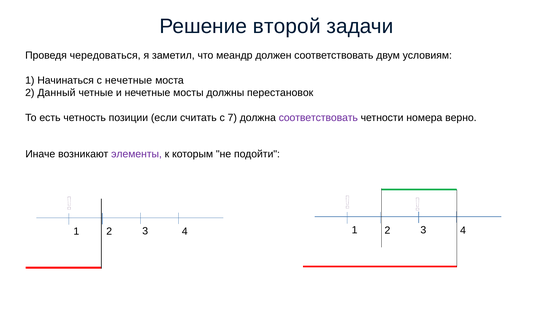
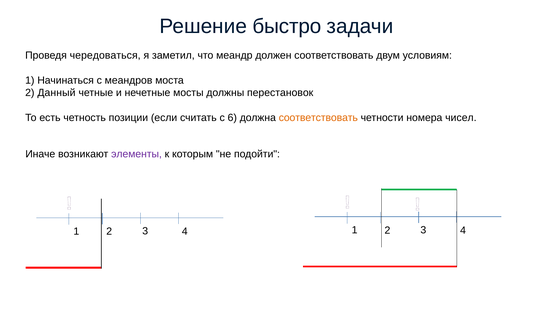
второй: второй -> быстро (287, 26)
с нечетные: нечетные -> меандров (129, 80)
7: 7 -> 6 (232, 118)
соответствовать colour: purple -> orange (318, 118)
верно: верно -> чисел (461, 118)
